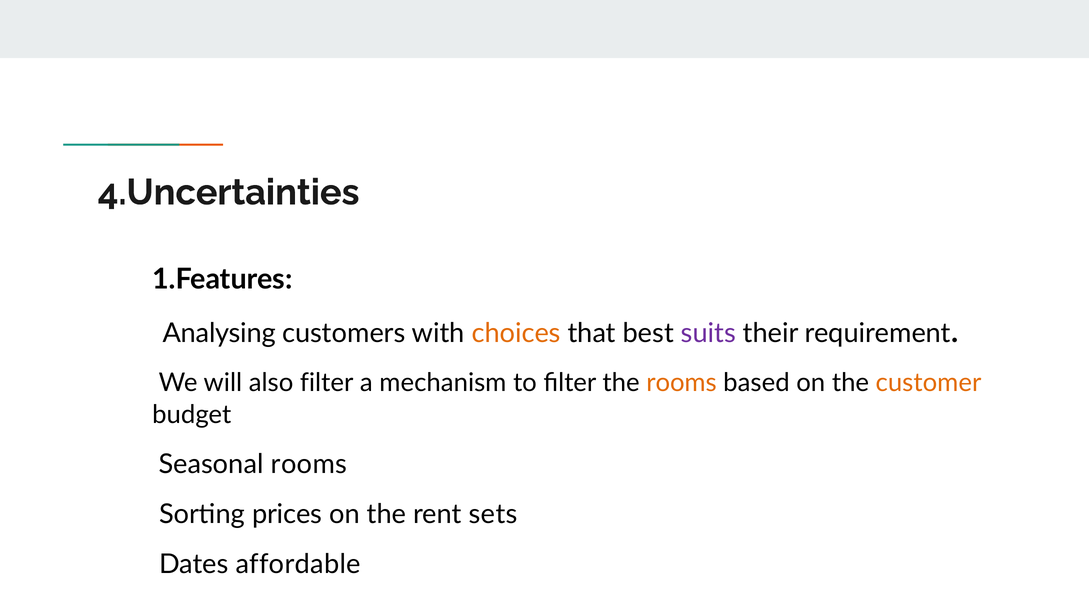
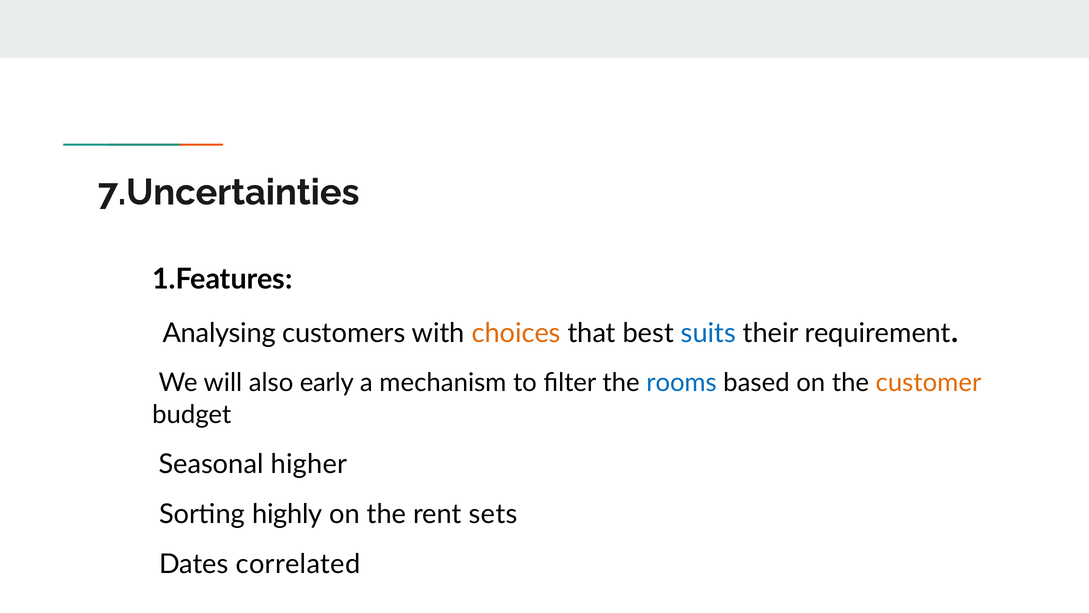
4.Uncertainties: 4.Uncertainties -> 7.Uncertainties (229, 192)
suits colour: purple -> blue (708, 333)
also filter: filter -> early (327, 383)
rooms colour: orange -> blue (681, 383)
Seasonal rooms: rooms -> higher (309, 464)
prices: prices -> highly (287, 514)
affordable: affordable -> correlated (298, 564)
